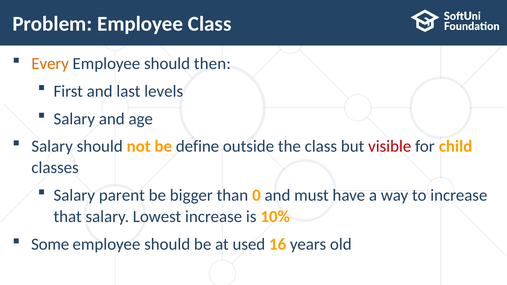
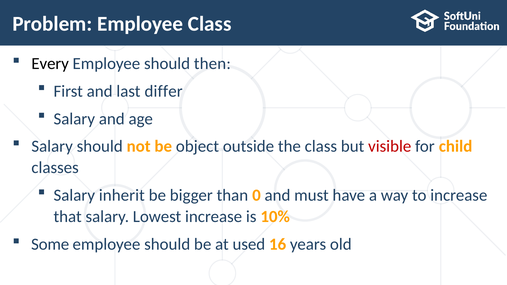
Every colour: orange -> black (50, 64)
levels: levels -> differ (164, 91)
define: define -> object (197, 146)
parent: parent -> inherit (122, 195)
